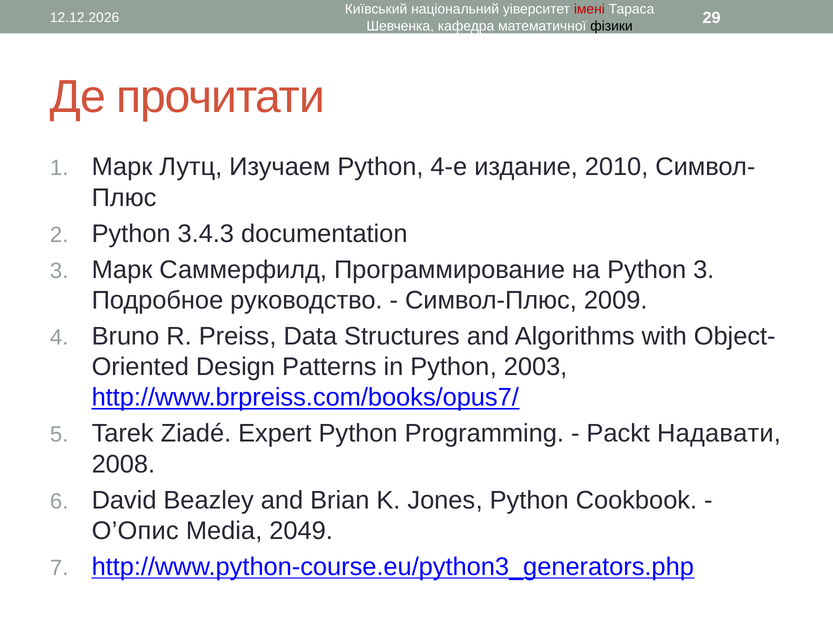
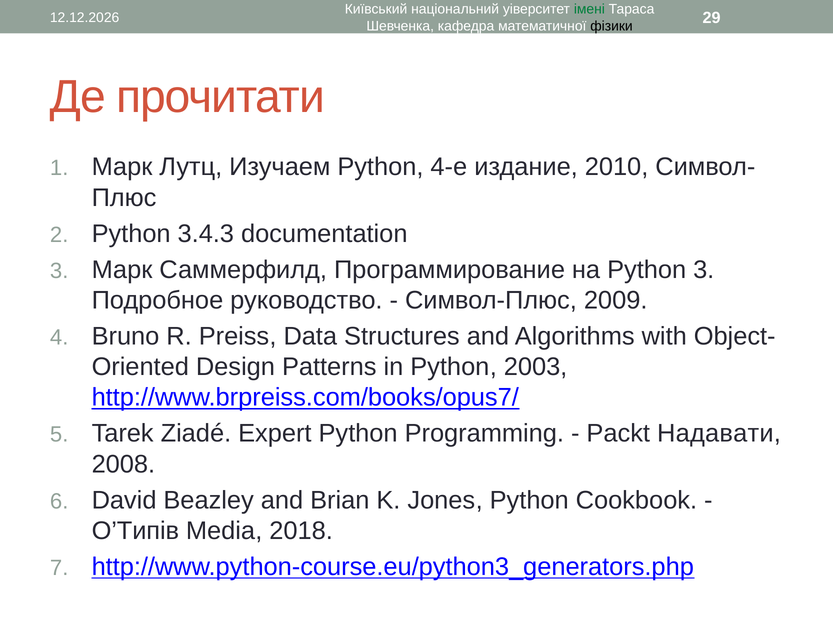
імені colour: red -> green (589, 9)
O’Опис: O’Опис -> O’Типів (135, 531)
2049: 2049 -> 2018 (301, 531)
